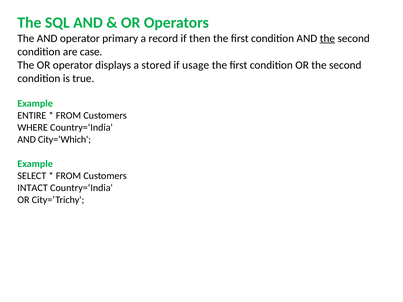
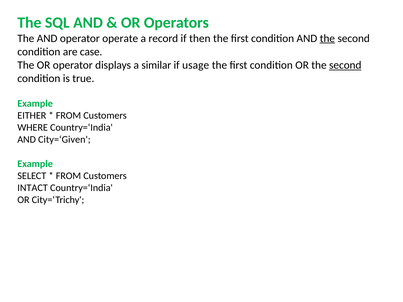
primary: primary -> operate (120, 38)
stored: stored -> similar (156, 65)
second underline: none -> present (345, 65)
ENTIRE: ENTIRE -> EITHER (32, 116)
City=‘Which: City=‘Which -> City=‘Given (64, 140)
